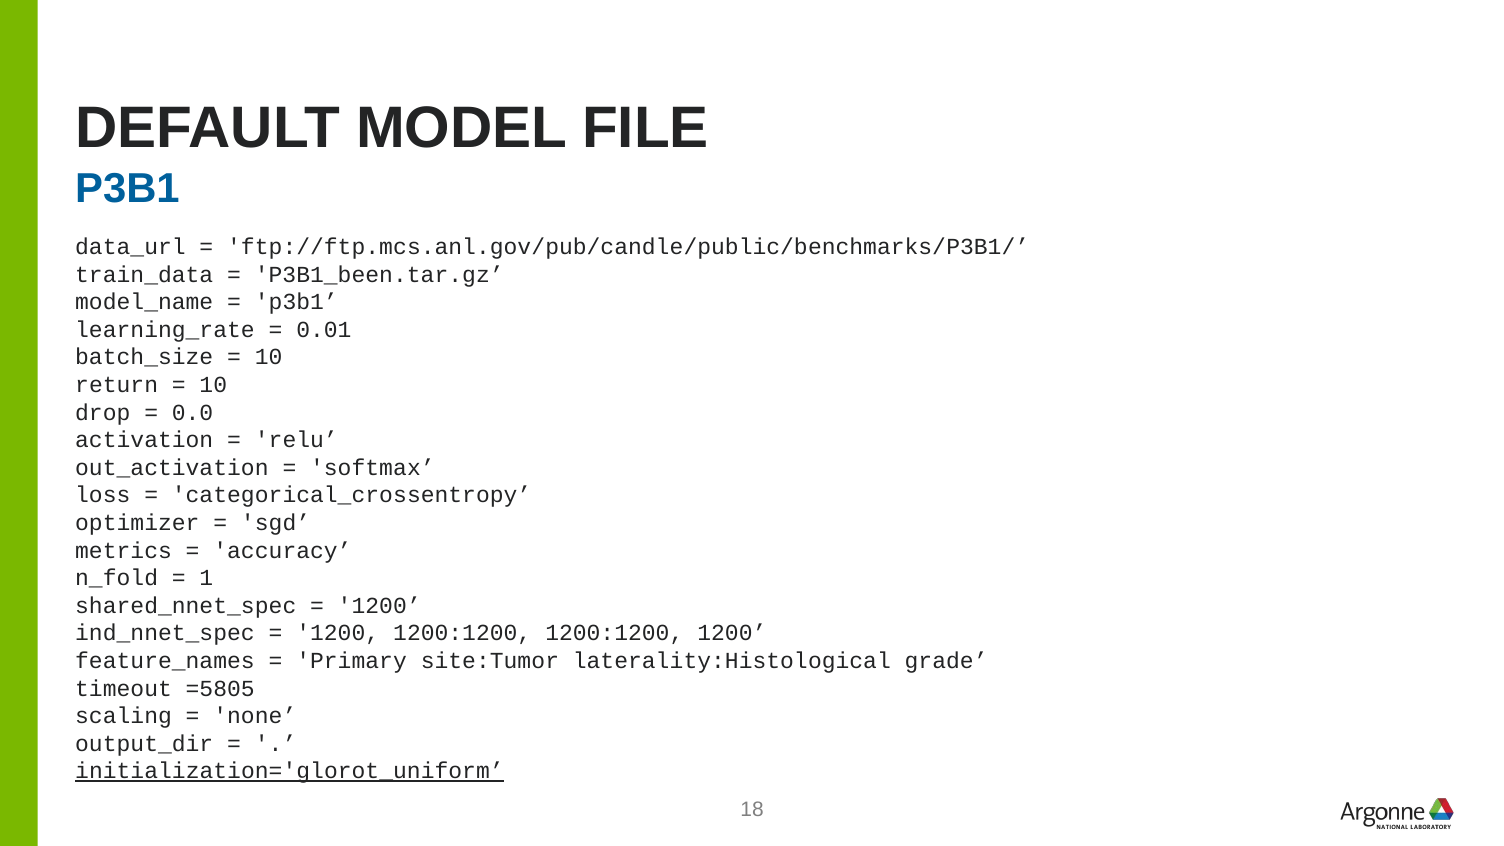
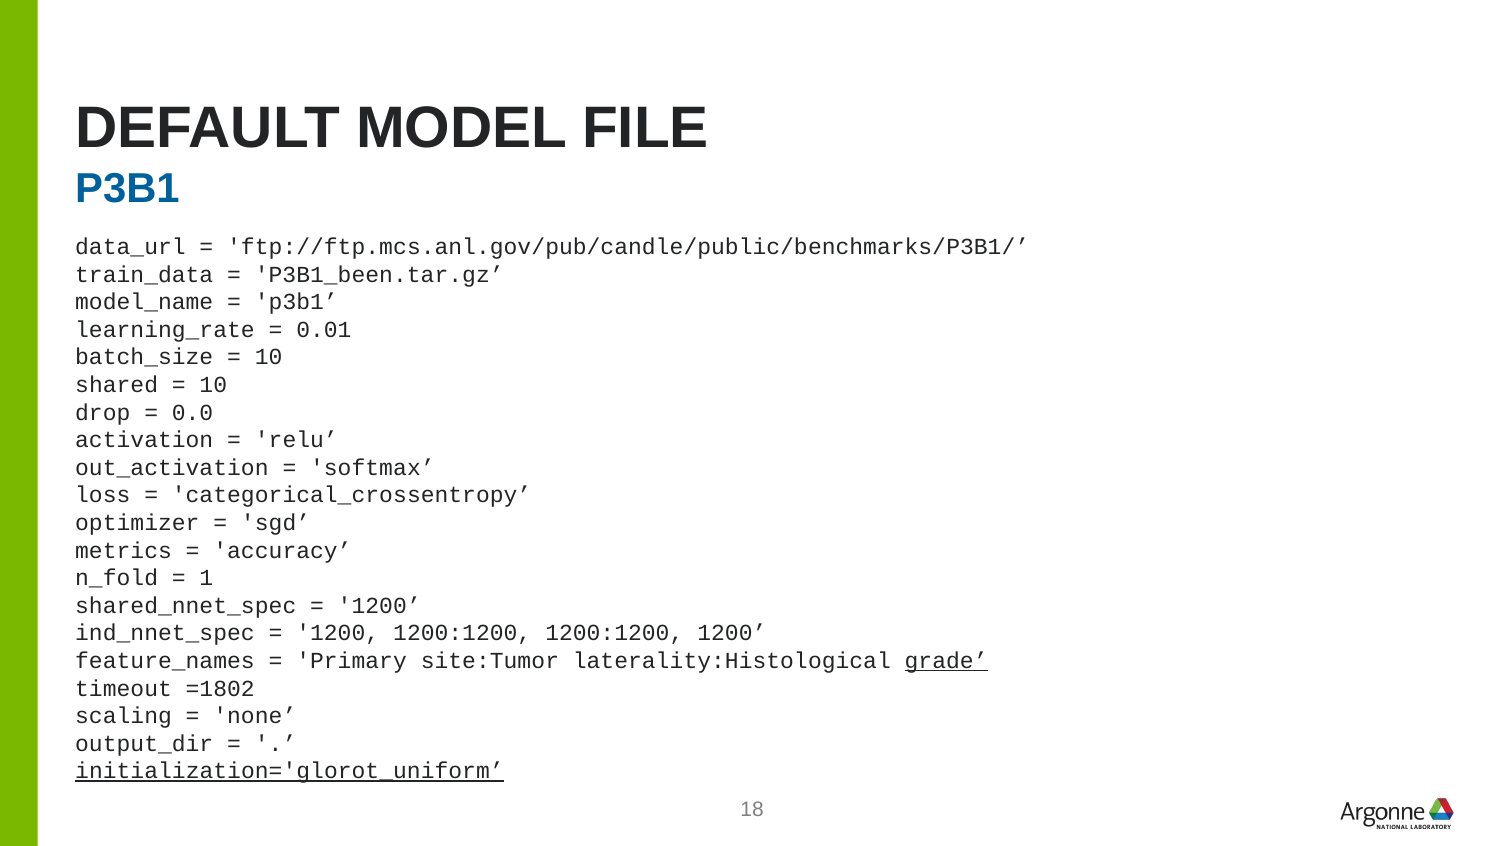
return: return -> shared (117, 385)
grade underline: none -> present (946, 661)
=5805: =5805 -> =1802 (220, 689)
